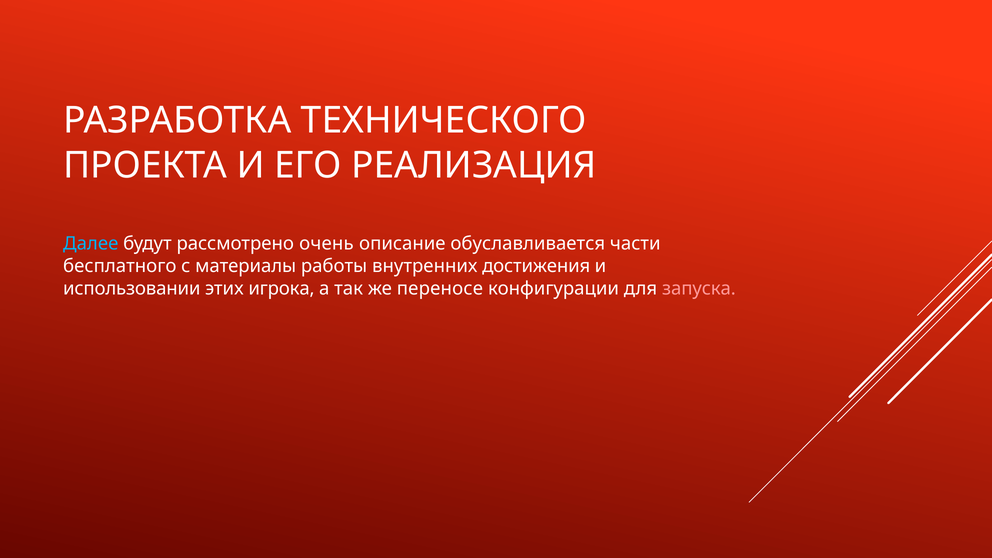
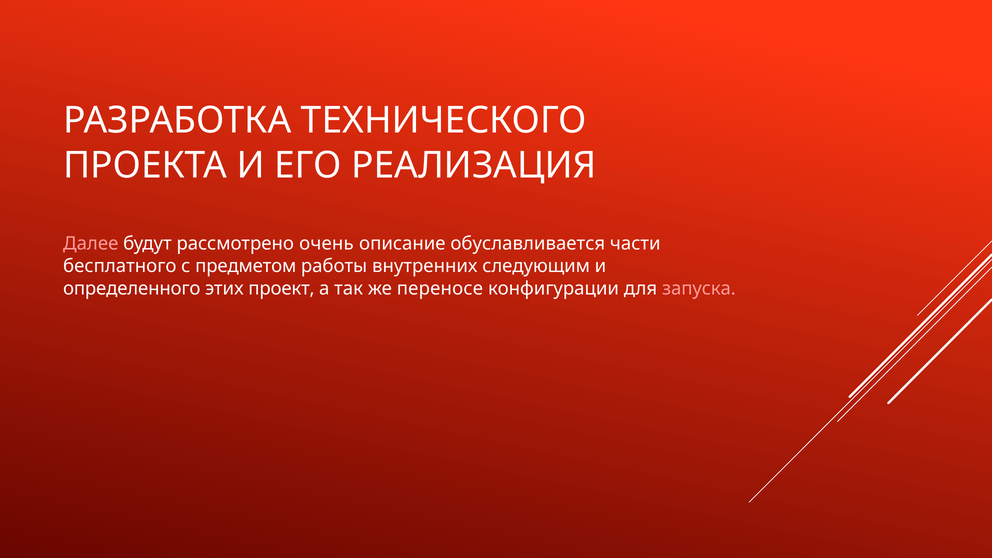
Далее colour: light blue -> pink (91, 244)
материалы: материалы -> предметом (246, 266)
достижения: достижения -> следующим (536, 266)
использовании: использовании -> определенного (132, 288)
игрока: игрока -> проект (281, 288)
